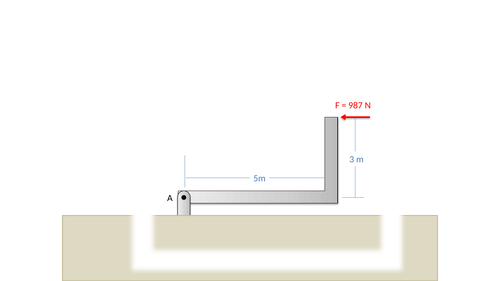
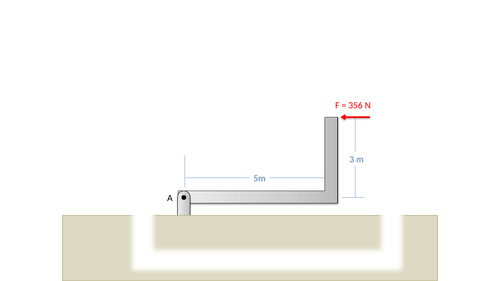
987: 987 -> 356 (356, 105)
